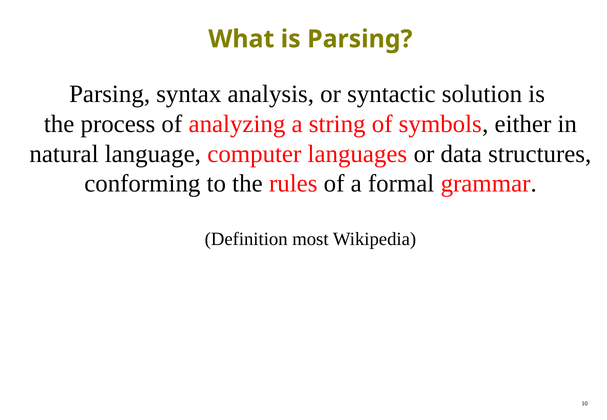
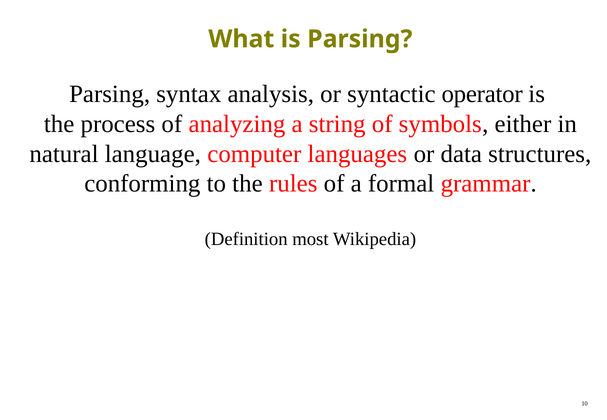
solution: solution -> operator (482, 94)
